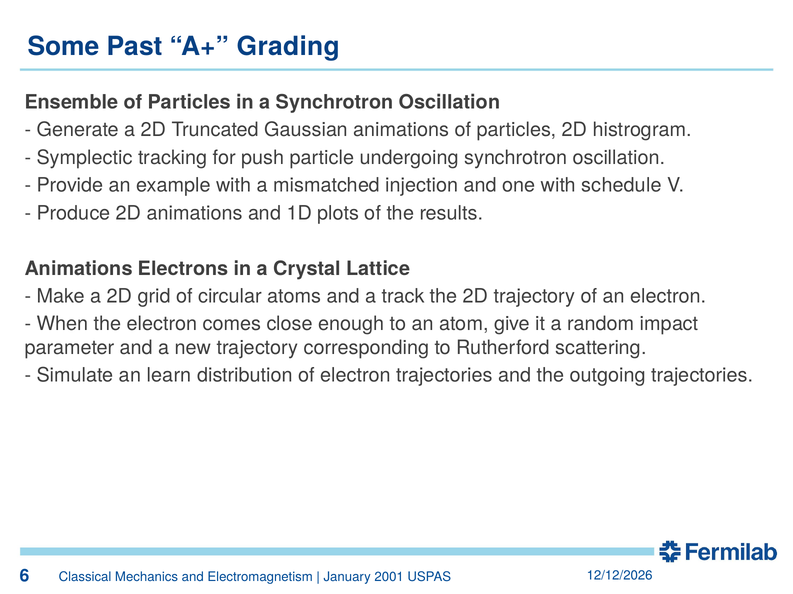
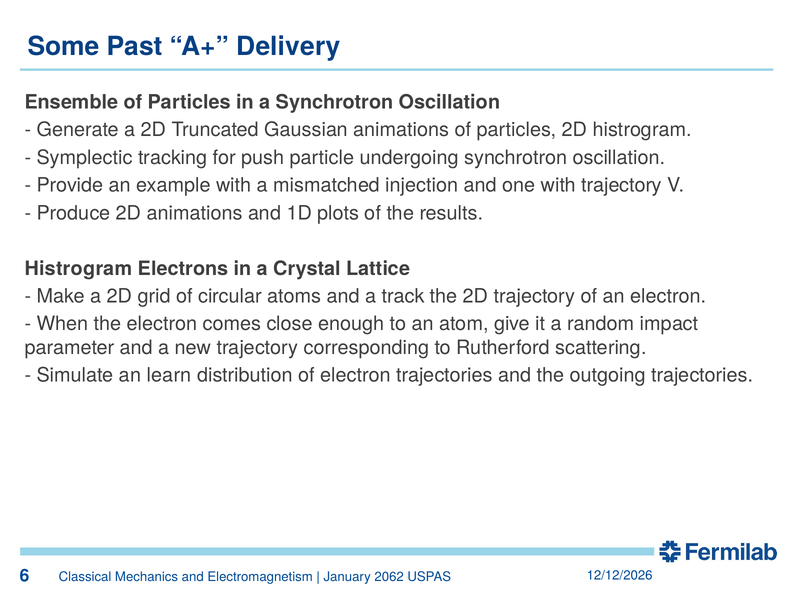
Grading: Grading -> Delivery (288, 47)
with schedule: schedule -> trajectory (622, 186)
Animations: Animations -> Histrogram (79, 269)
2001: 2001 -> 2062 (389, 577)
